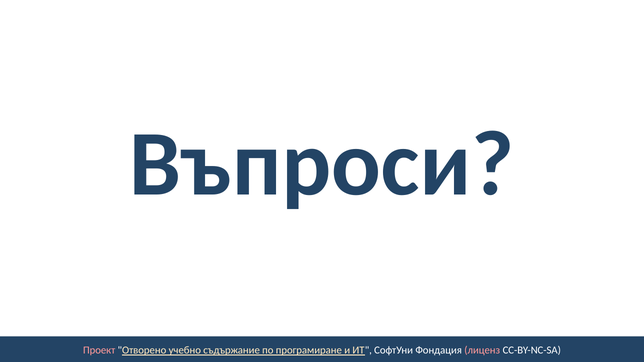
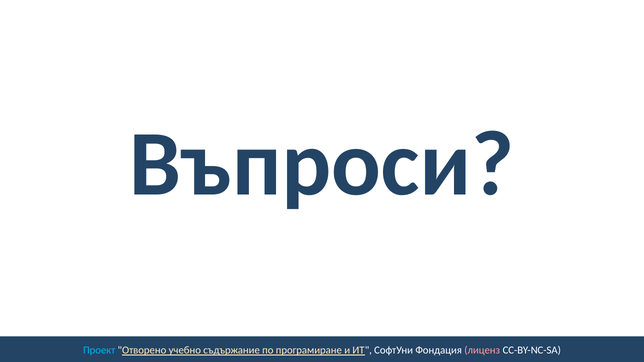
Проект colour: pink -> light blue (99, 351)
